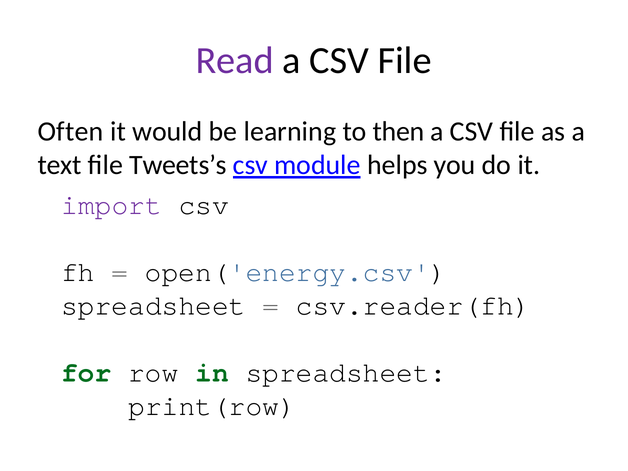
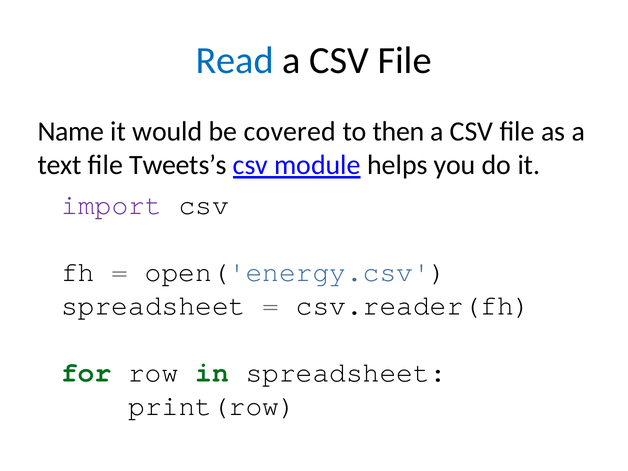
Read colour: purple -> blue (235, 61)
Often: Often -> Name (71, 132)
learning: learning -> covered (290, 132)
